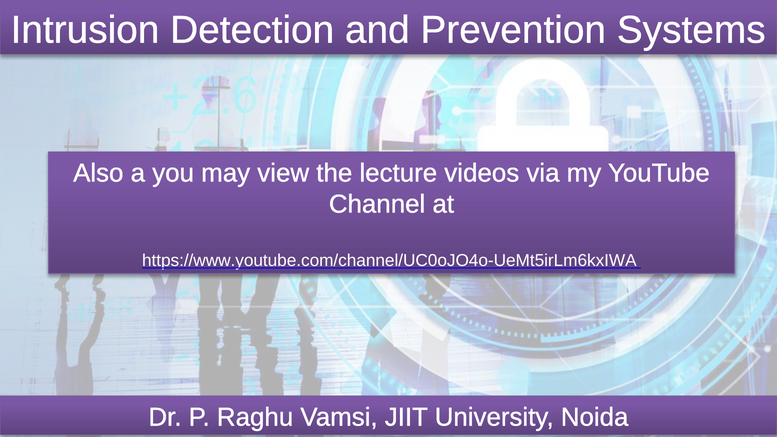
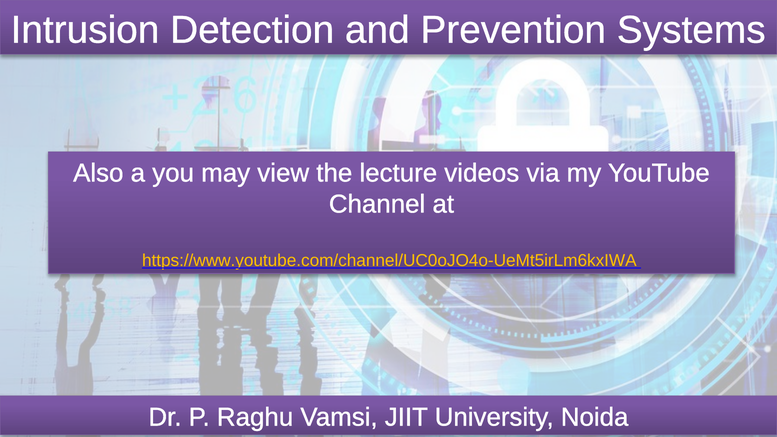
https://www.youtube.com/channel/UC0oJO4o-UeMt5irLm6kxIWA colour: white -> yellow (389, 260)
